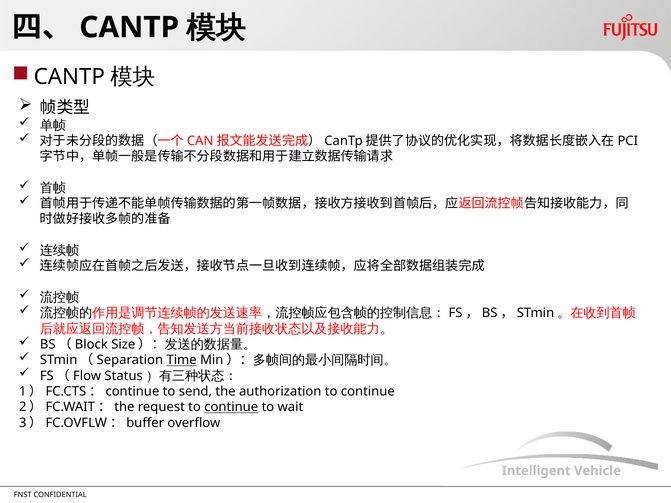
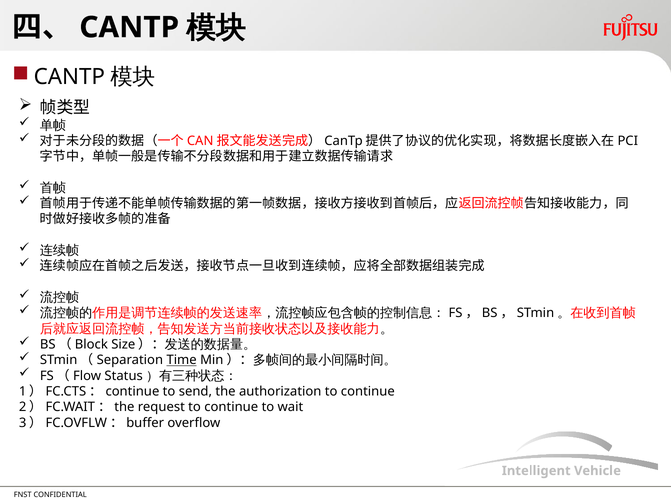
continue underline: present -> none (231, 407)
